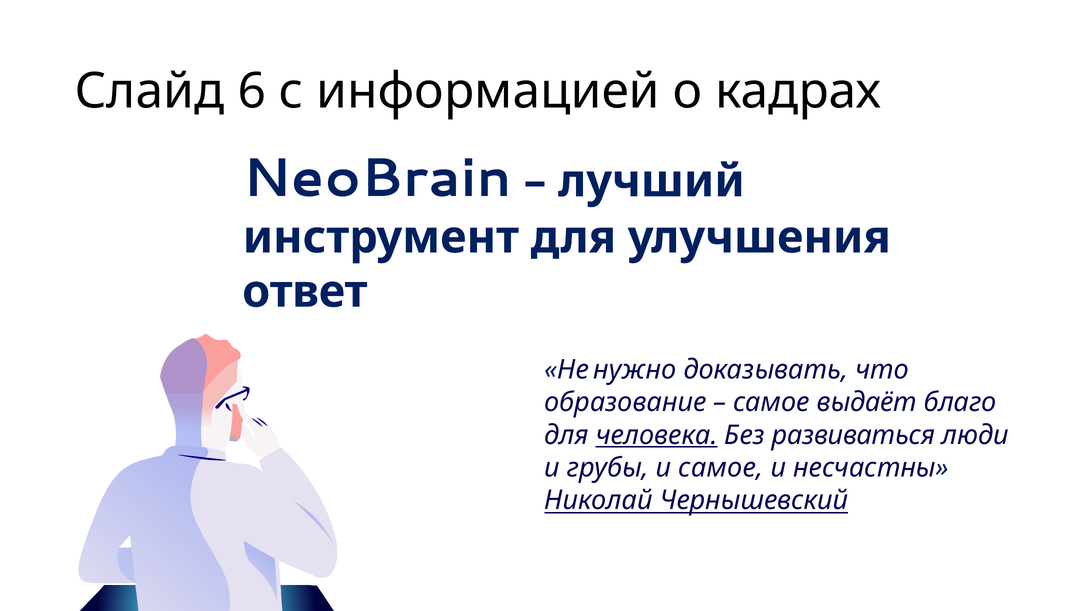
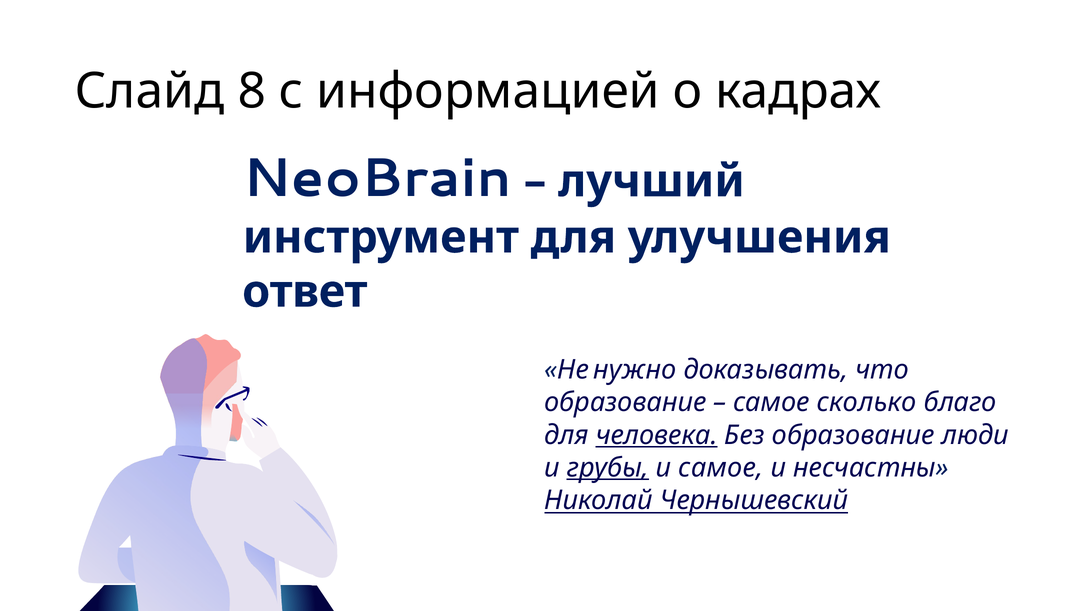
6: 6 -> 8 (252, 91)
выдаёт: выдаёт -> сколько (867, 402)
Без развиваться: развиваться -> образование (853, 435)
грубы underline: none -> present (608, 468)
